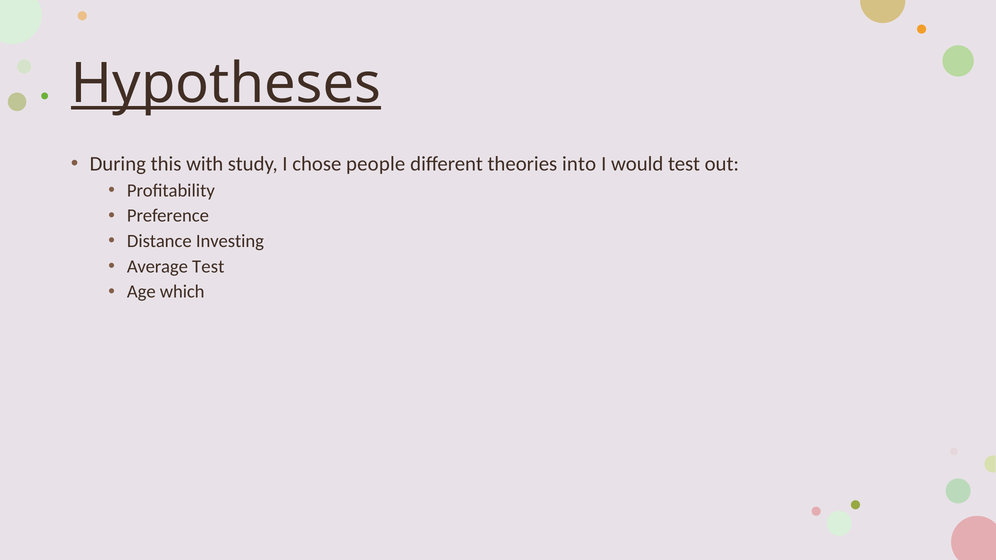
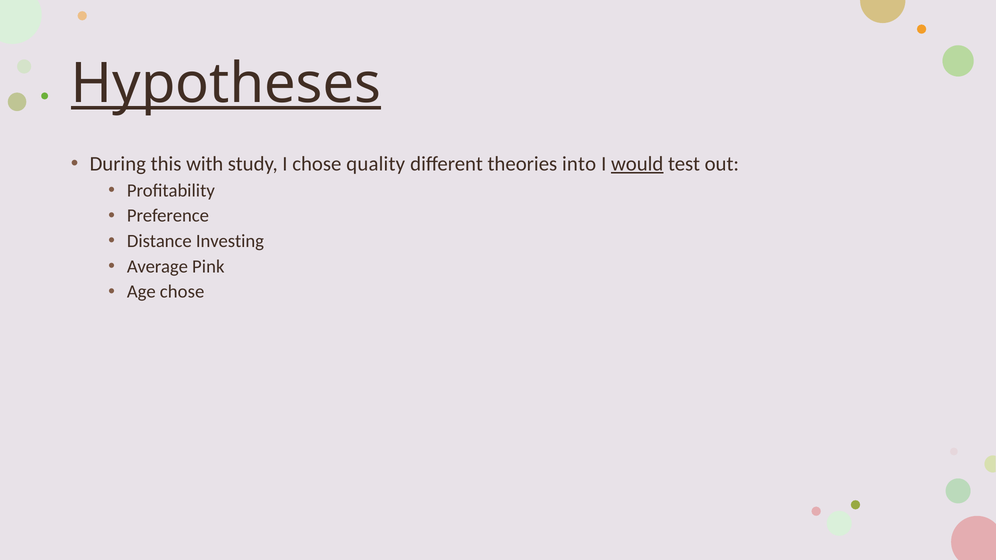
people: people -> quality (376, 164)
would underline: none -> present (637, 164)
Average Test: Test -> Pink (208, 266)
Age which: which -> chose (182, 292)
